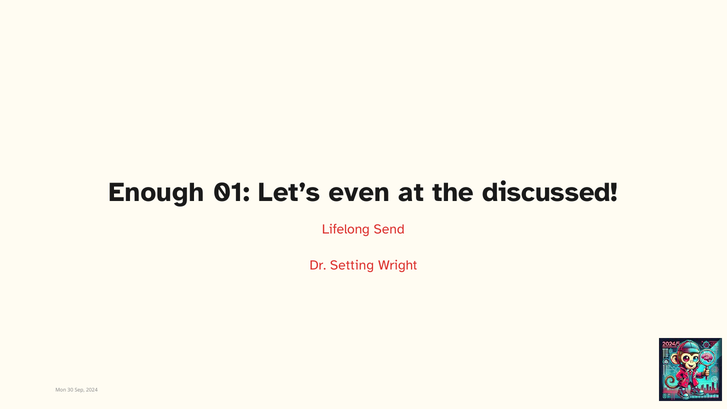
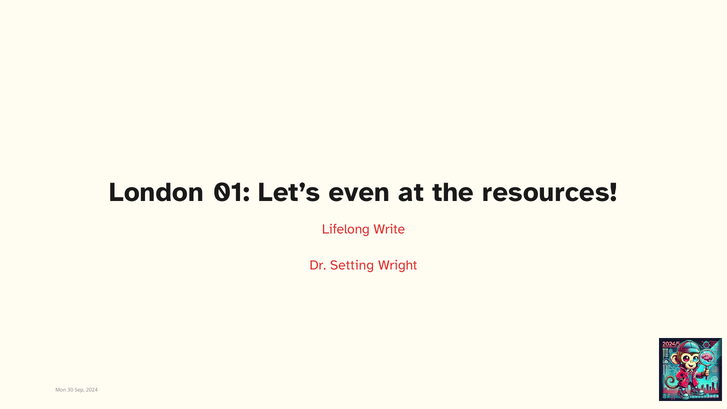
Enough: Enough -> London (157, 192)
discussed: discussed -> resources (550, 192)
Send: Send -> Write (389, 229)
